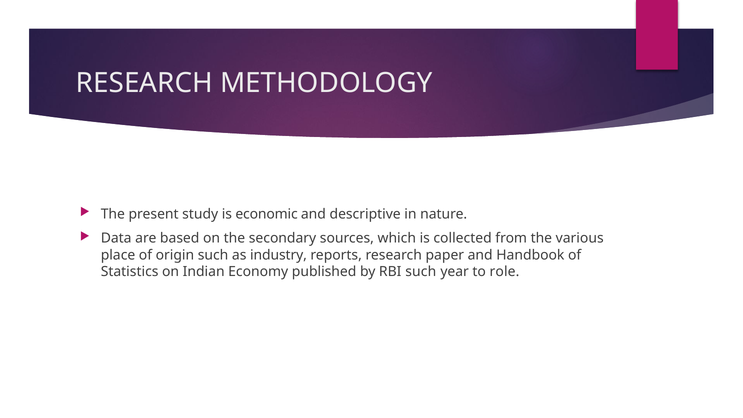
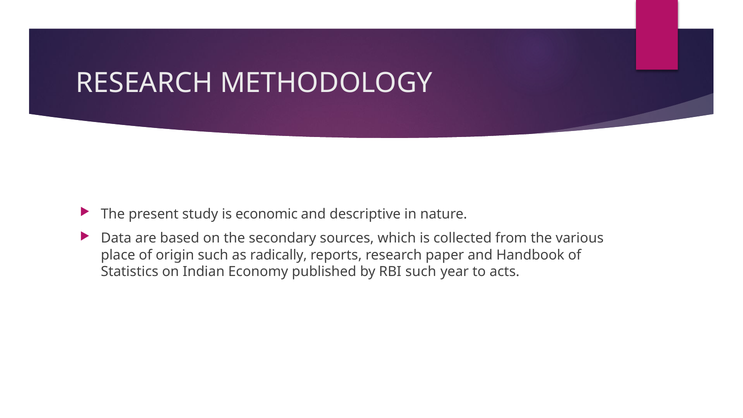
industry: industry -> radically (279, 255)
role: role -> acts (505, 272)
